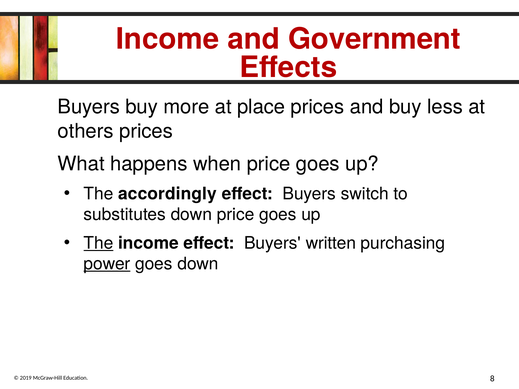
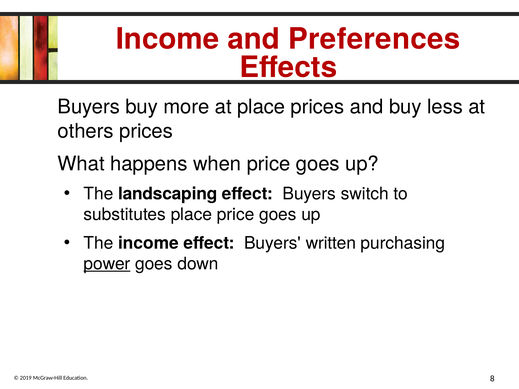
Government: Government -> Preferences (374, 39)
accordingly: accordingly -> landscaping (168, 194)
substitutes down: down -> place (191, 215)
The underline: present -> none (98, 243)
